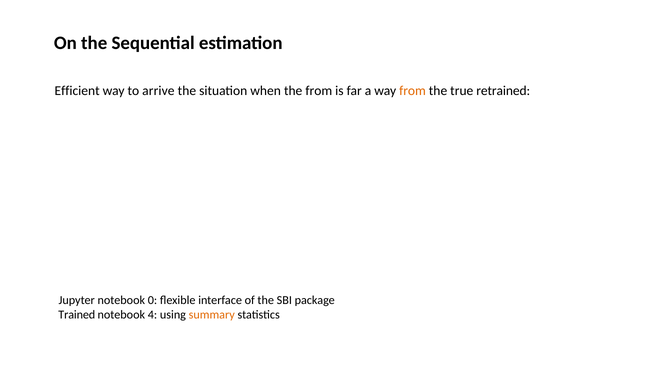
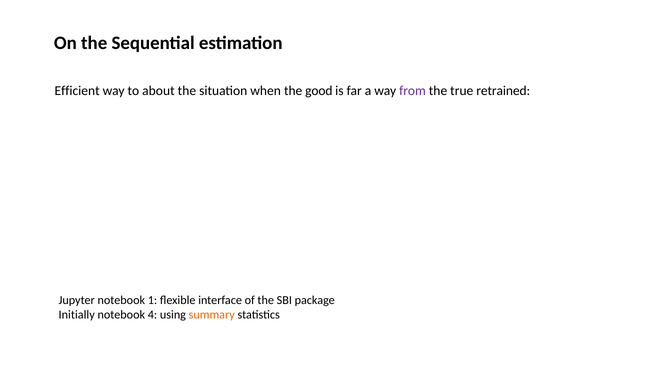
arrive: arrive -> about (158, 91)
the from: from -> good (319, 91)
from colour: orange -> purple (413, 91)
0: 0 -> 1 (153, 300)
Trained: Trained -> Initially (77, 314)
